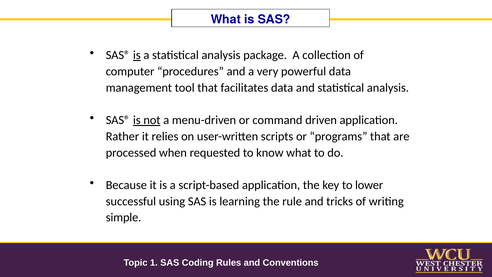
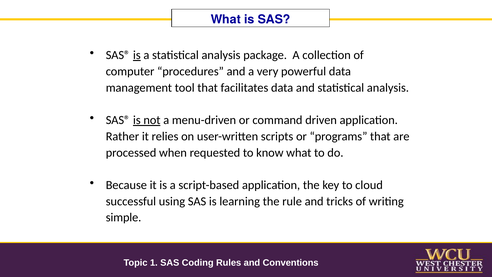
lower: lower -> cloud (369, 185)
